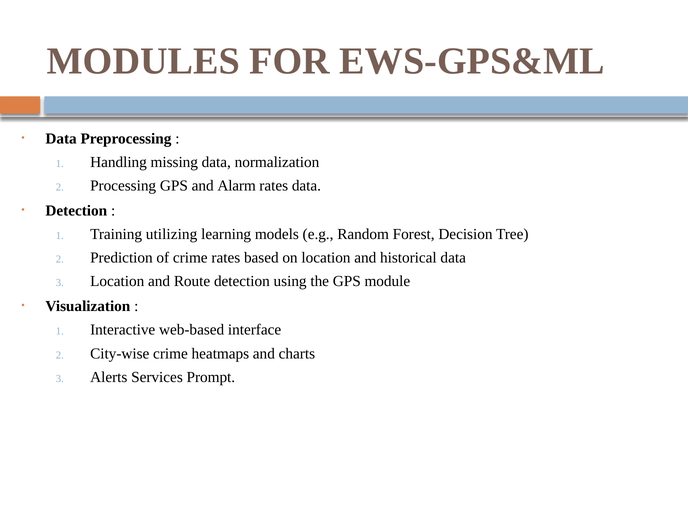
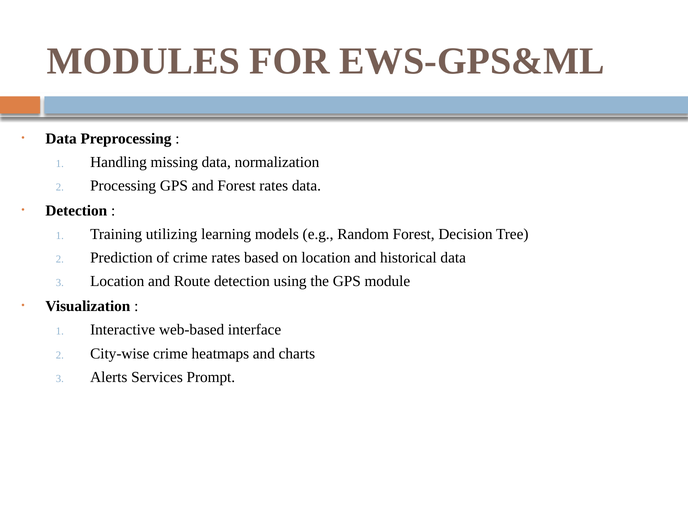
and Alarm: Alarm -> Forest (237, 186)
